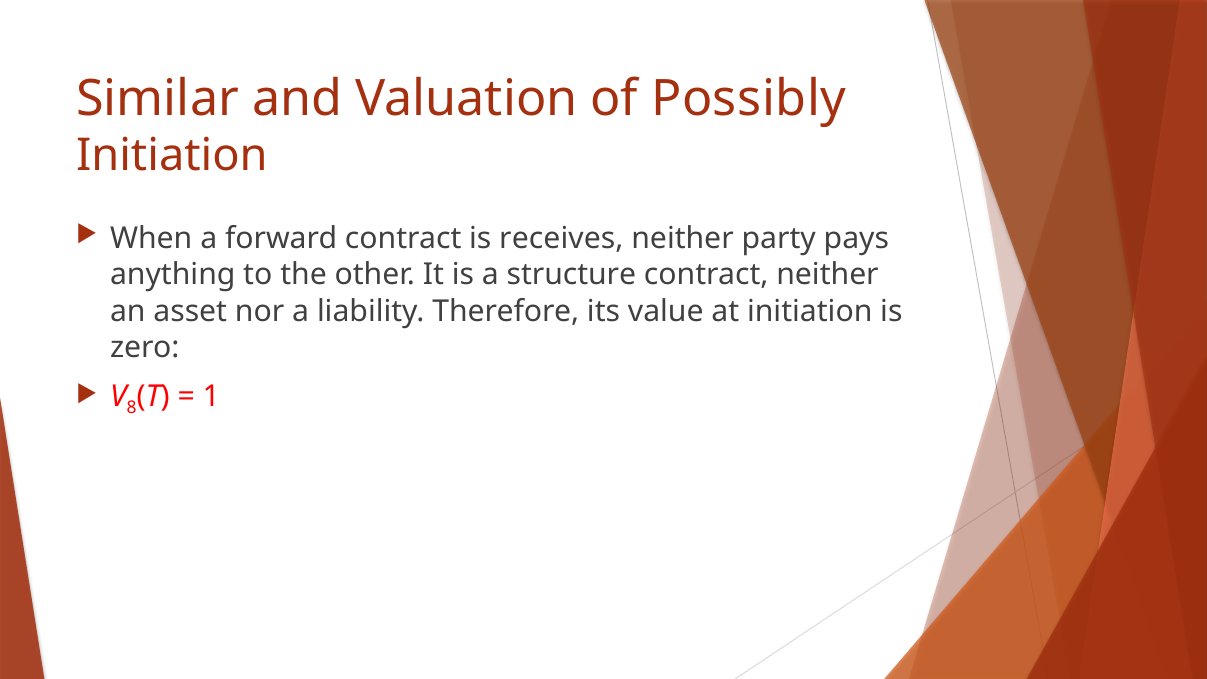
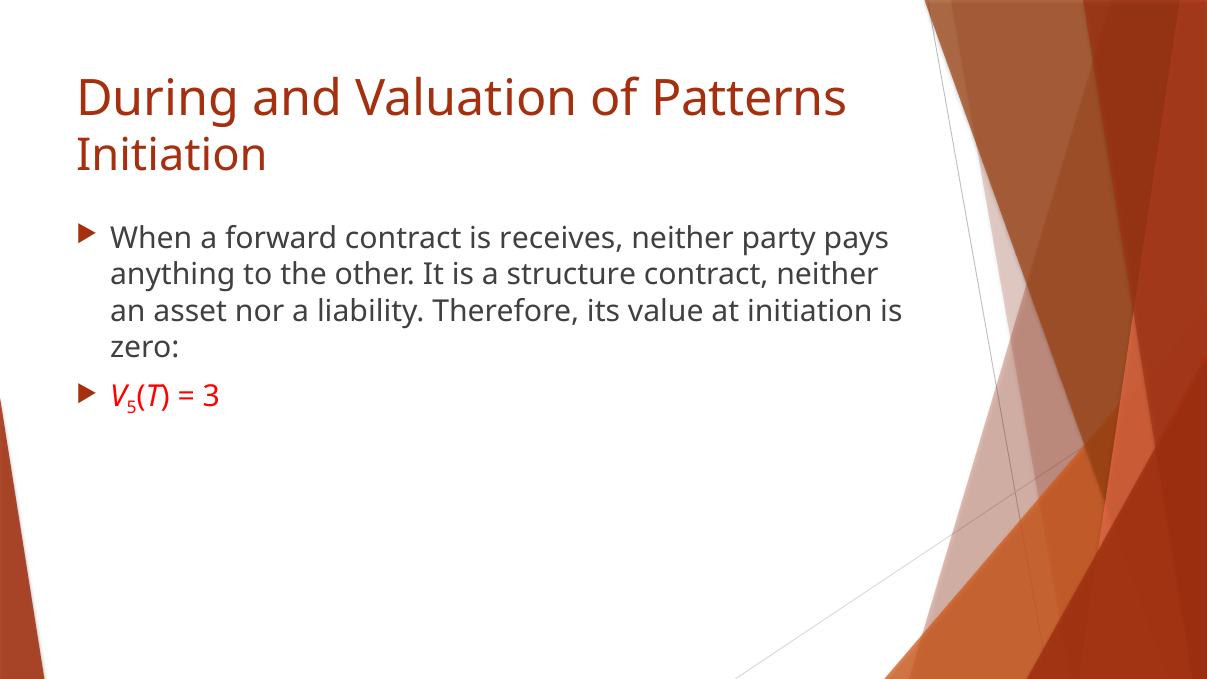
Similar: Similar -> During (158, 99)
Possibly: Possibly -> Patterns (749, 99)
8: 8 -> 5 (132, 408)
1: 1 -> 3 (211, 396)
